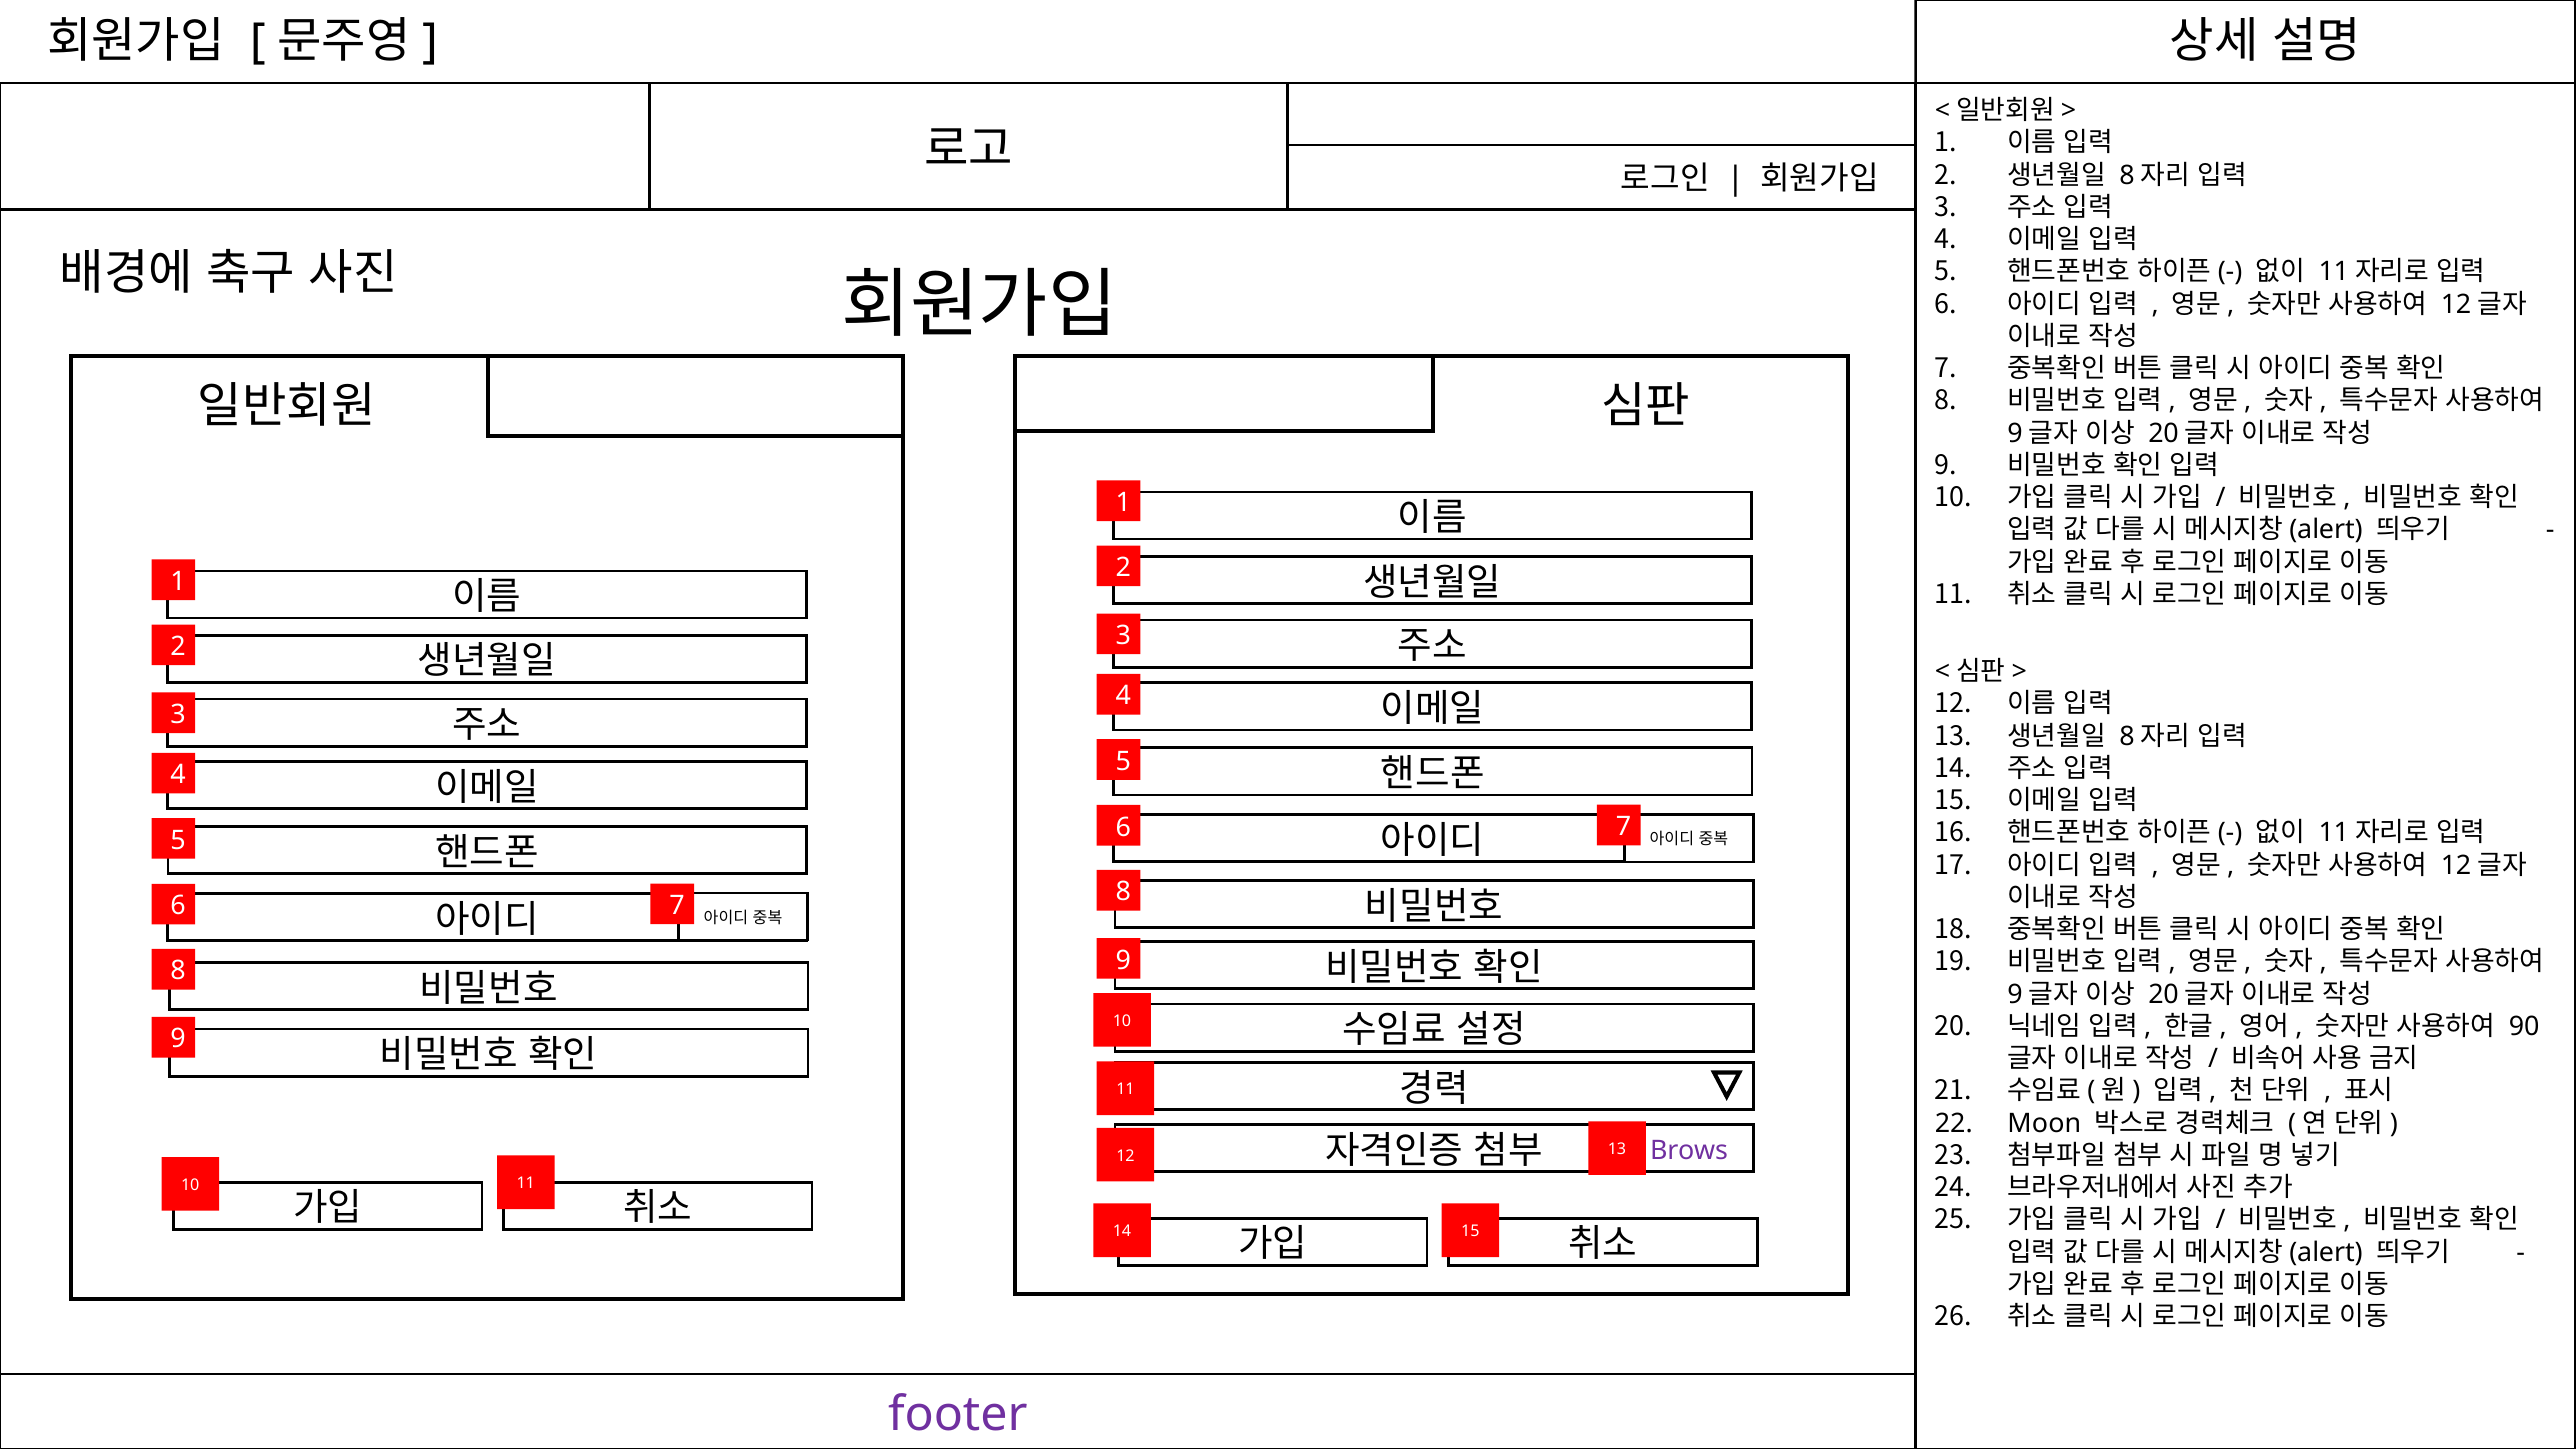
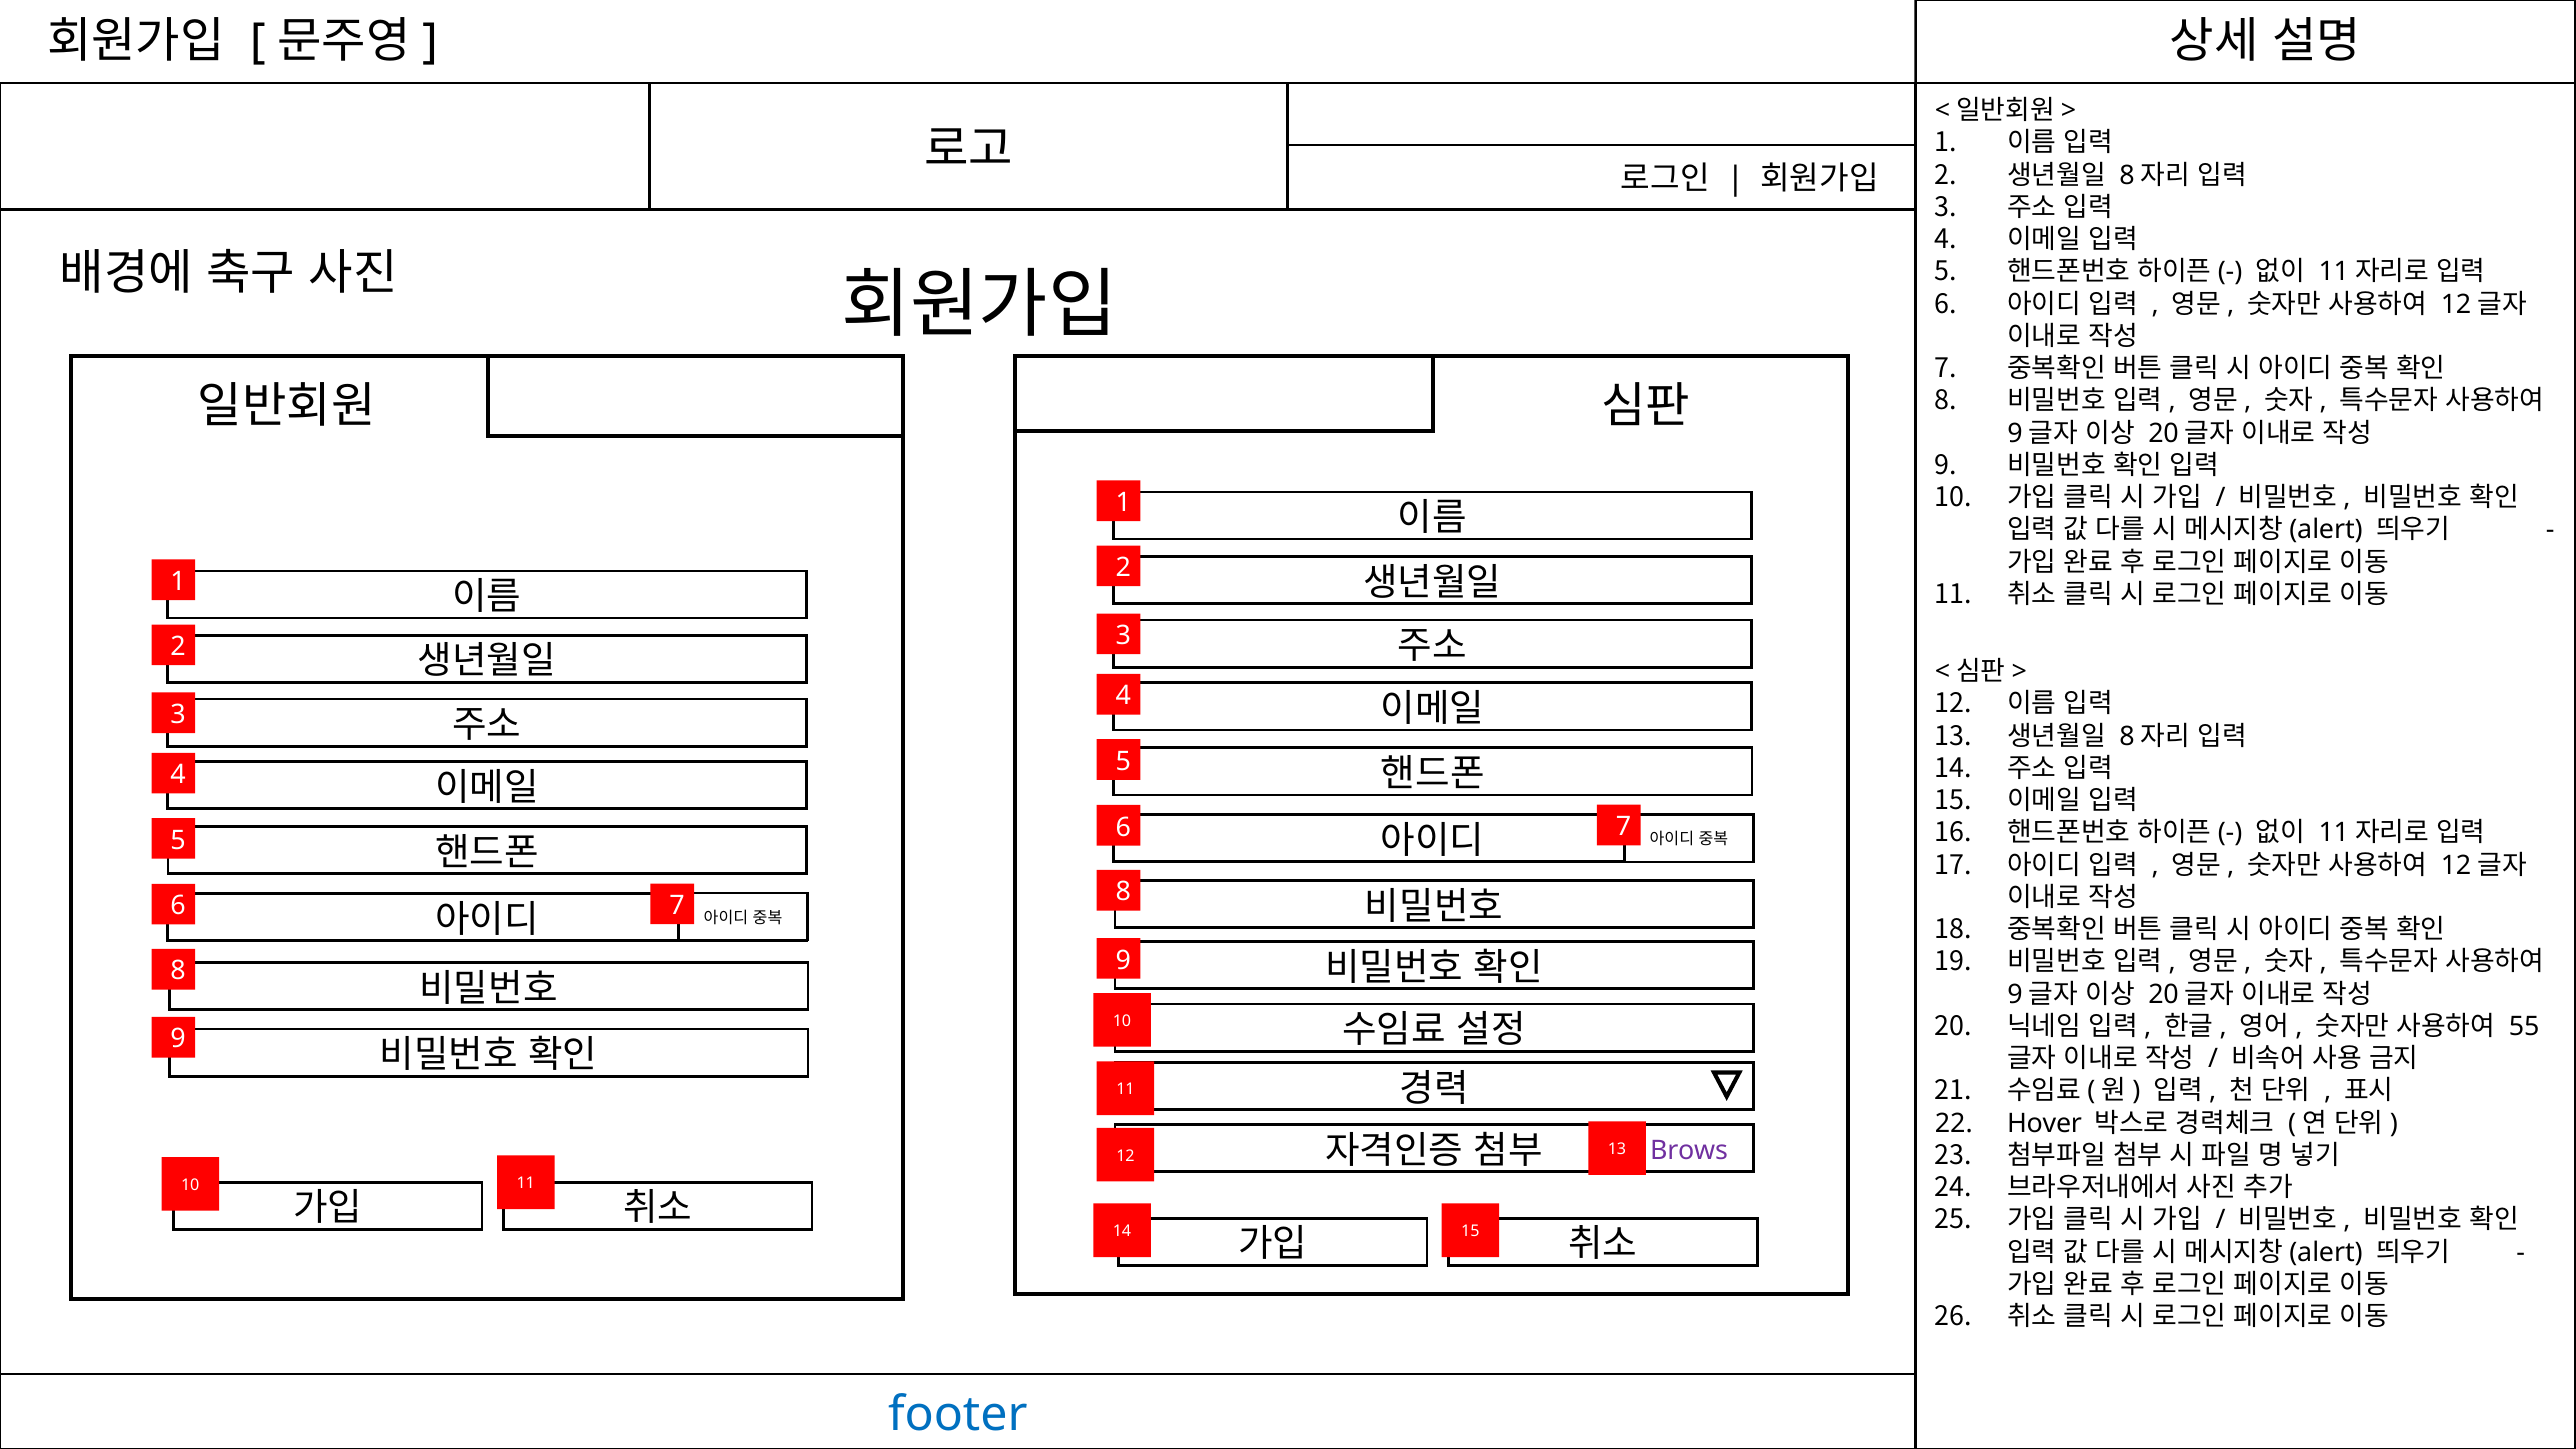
90: 90 -> 55 (2524, 1027)
Moon: Moon -> Hover (2045, 1123)
footer colour: purple -> blue (958, 1415)
